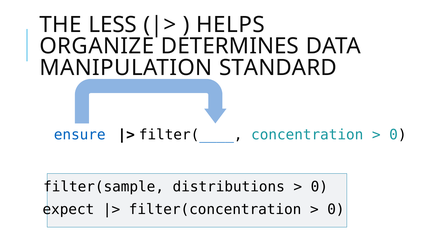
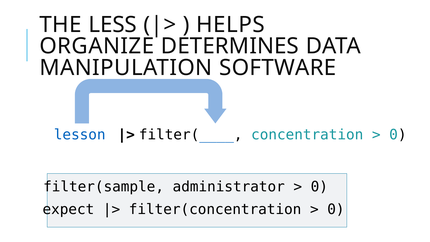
STANDARD: STANDARD -> SOFTWARE (278, 68)
ensure: ensure -> lesson (80, 135)
distributions: distributions -> administrator (229, 187)
